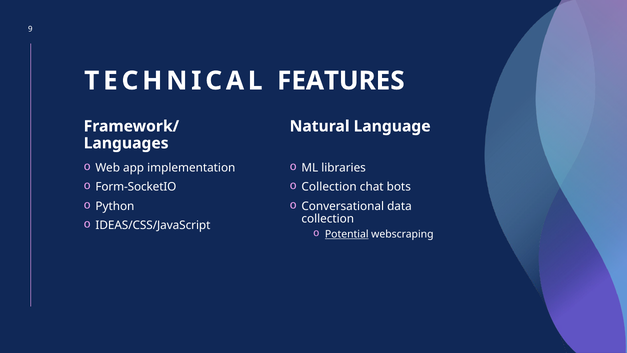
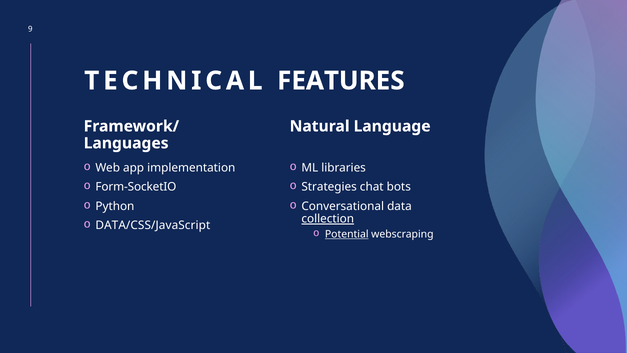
Collection: Collection -> Strategies (329, 187)
collection underline: none -> present (328, 219)
IDEAS/CSS/JavaScript: IDEAS/CSS/JavaScript -> DATA/CSS/JavaScript (153, 225)
